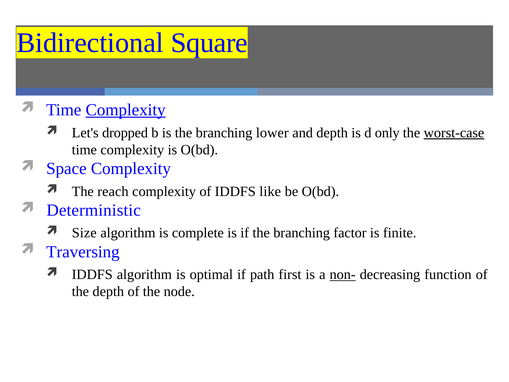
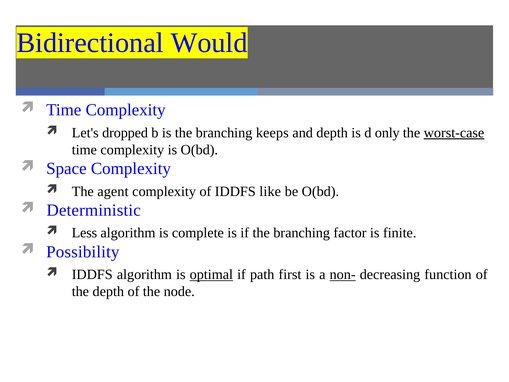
Square: Square -> Would (209, 43)
Complexity underline: present -> none (126, 110)
lower: lower -> keeps (272, 133)
reach: reach -> agent (113, 191)
Size: Size -> Less (84, 233)
Traversing: Traversing -> Possibility (83, 252)
optimal underline: none -> present (211, 274)
